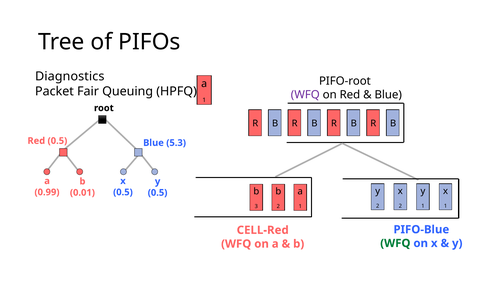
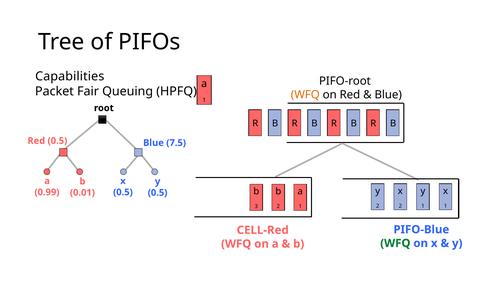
Diagnostics: Diagnostics -> Capabilities (70, 76)
WFQ colour: purple -> orange (305, 95)
5.3: 5.3 -> 7.5 (176, 143)
